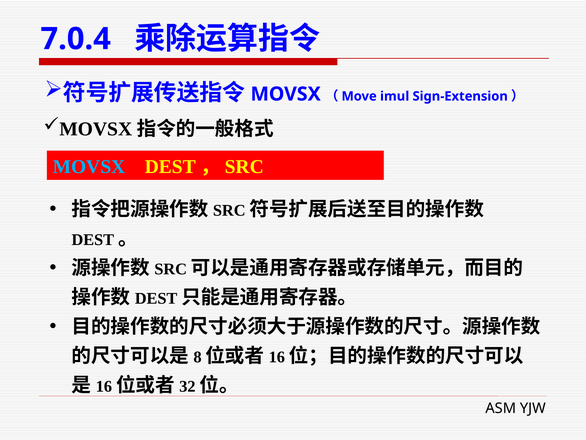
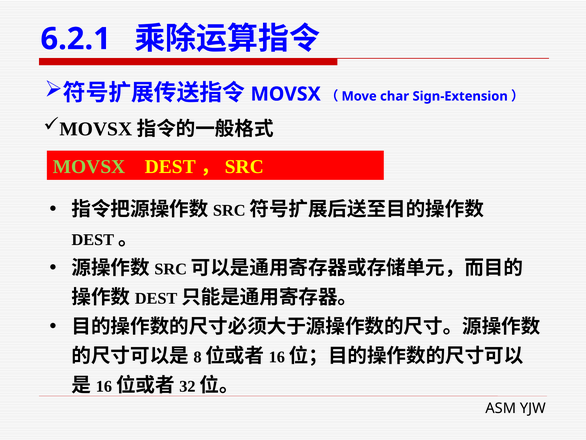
7.0.4: 7.0.4 -> 6.2.1 (76, 39)
imul: imul -> char (395, 96)
MOVSX colour: light blue -> light green (89, 166)
